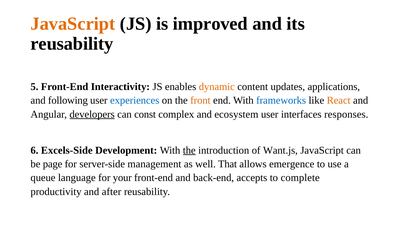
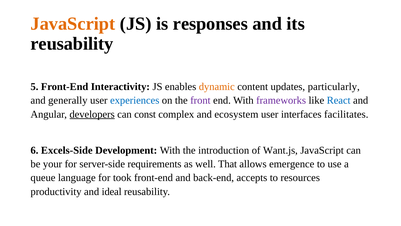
improved: improved -> responses (210, 24)
applications: applications -> particularly (334, 86)
following: following -> generally (68, 100)
front colour: orange -> purple (200, 100)
frameworks colour: blue -> purple (281, 100)
React colour: orange -> blue (339, 100)
responses: responses -> facilitates (346, 114)
the underline: present -> none (189, 150)
page: page -> your (53, 164)
management: management -> requirements (155, 164)
your: your -> took (122, 177)
complete: complete -> resources (300, 177)
after: after -> ideal (112, 191)
